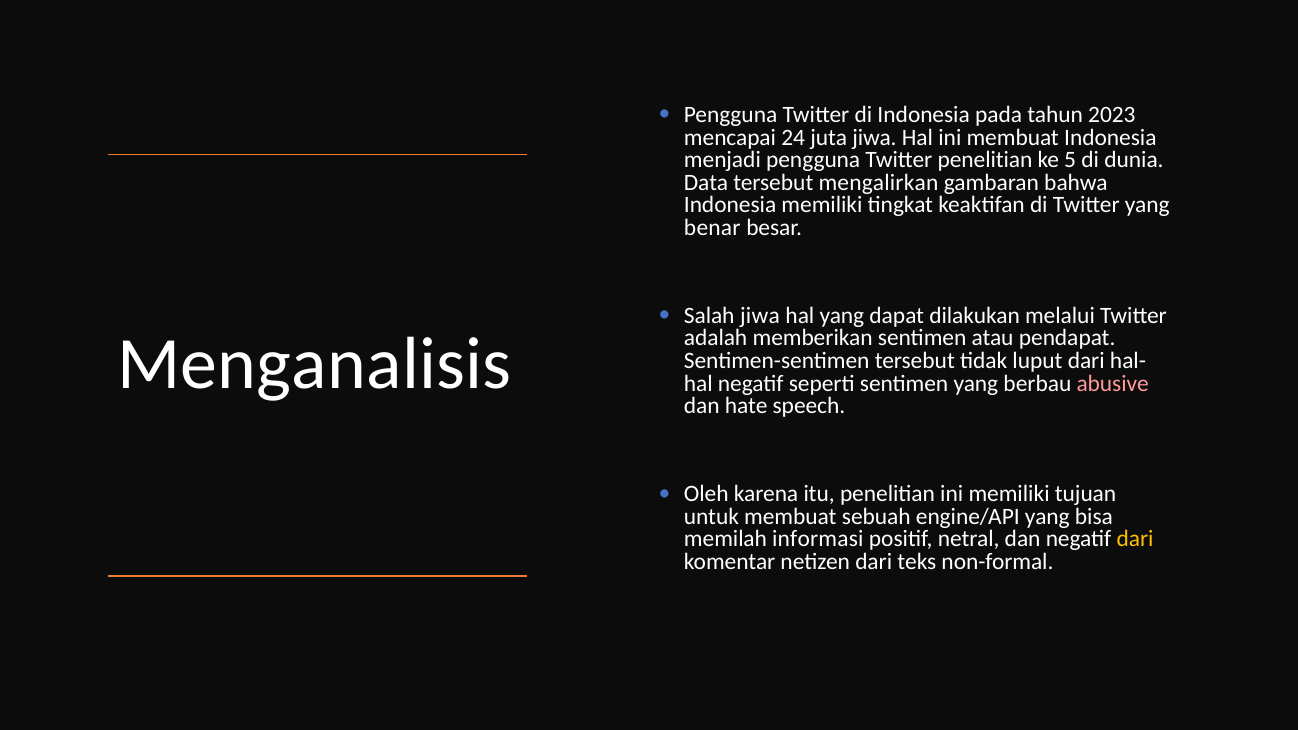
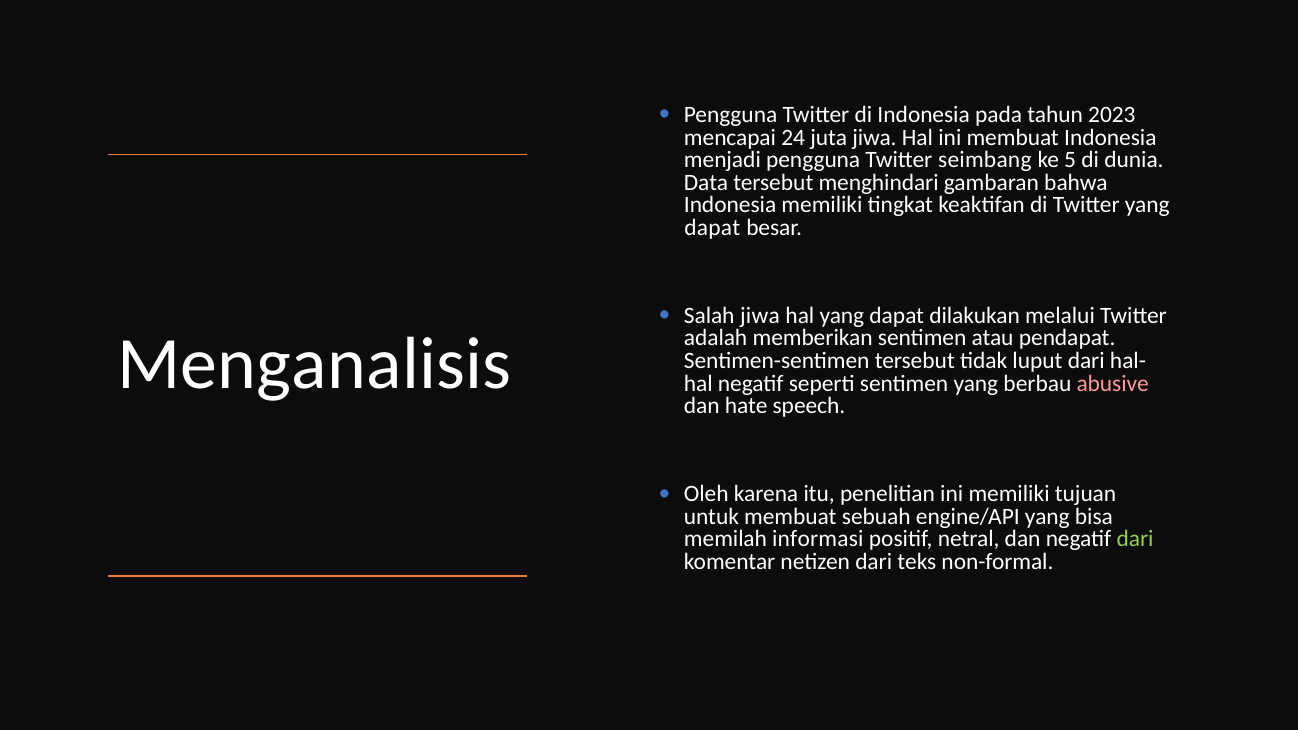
Twitter penelitian: penelitian -> seimbang (985, 160)
mengalirkan: mengalirkan -> menghindari (879, 182)
benar: benar -> dapat (712, 227)
dari colour: yellow -> light green (1135, 539)
